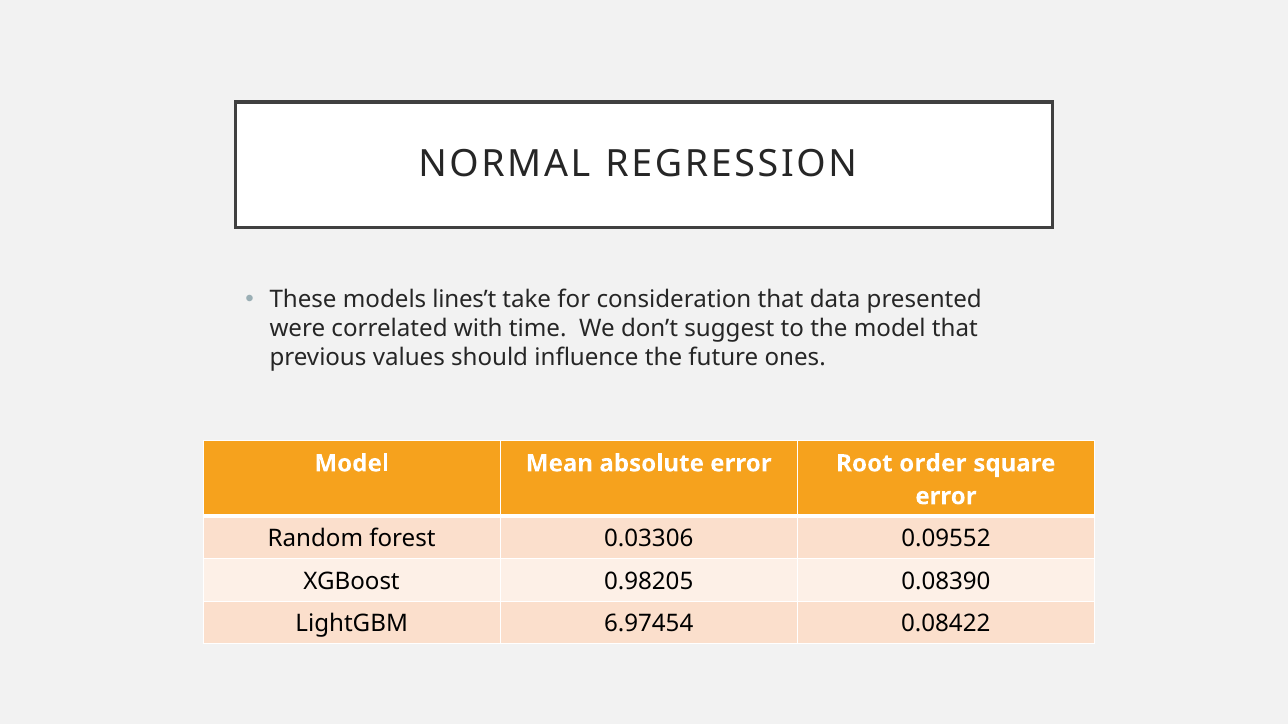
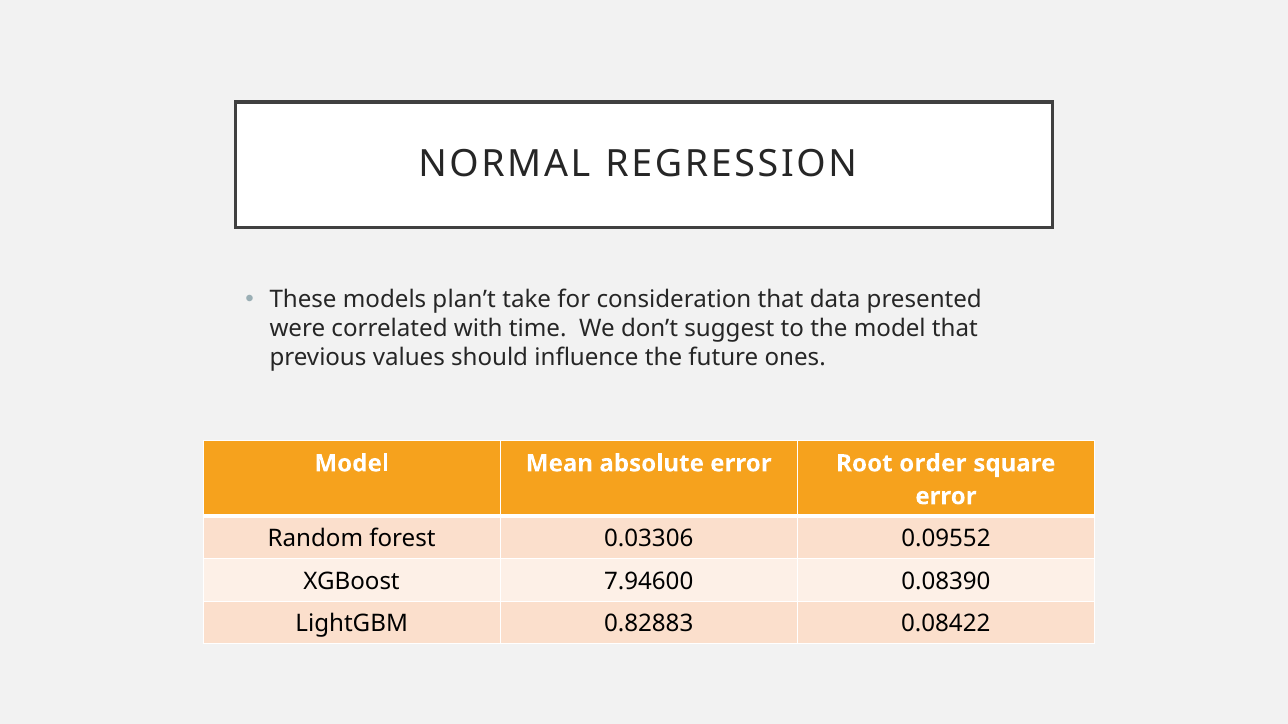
lines’t: lines’t -> plan’t (464, 300)
0.98205: 0.98205 -> 7.94600 (649, 582)
6.97454: 6.97454 -> 0.82883 (649, 624)
